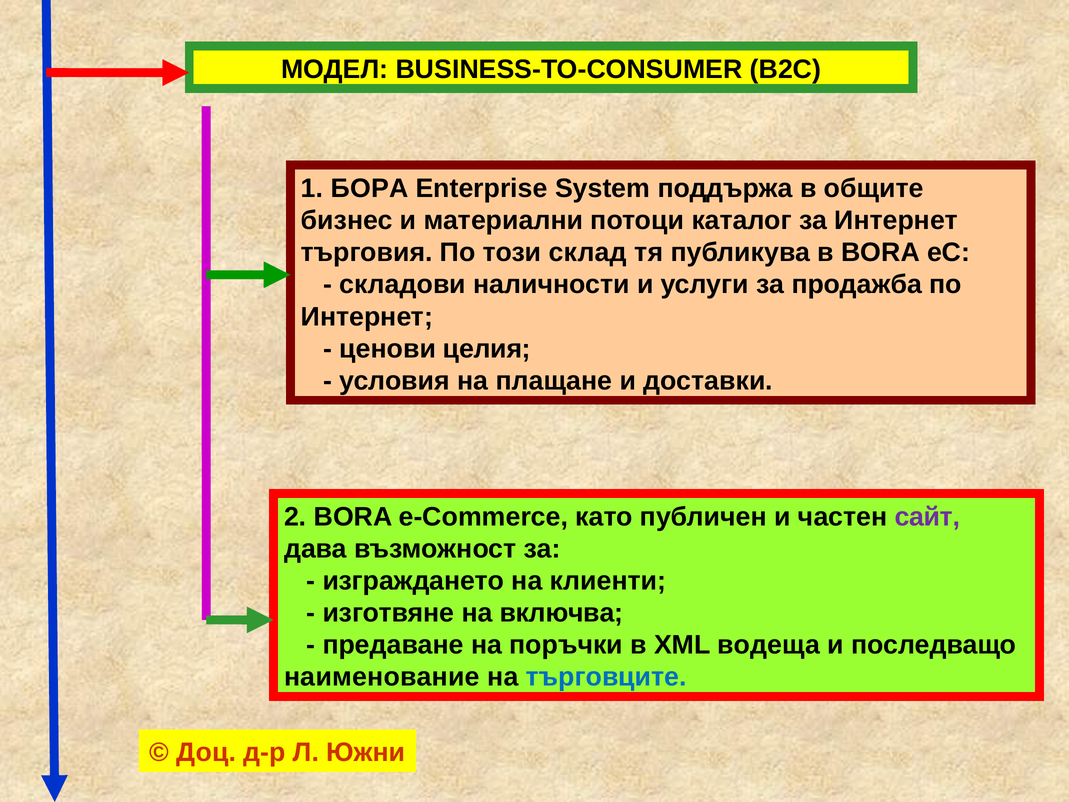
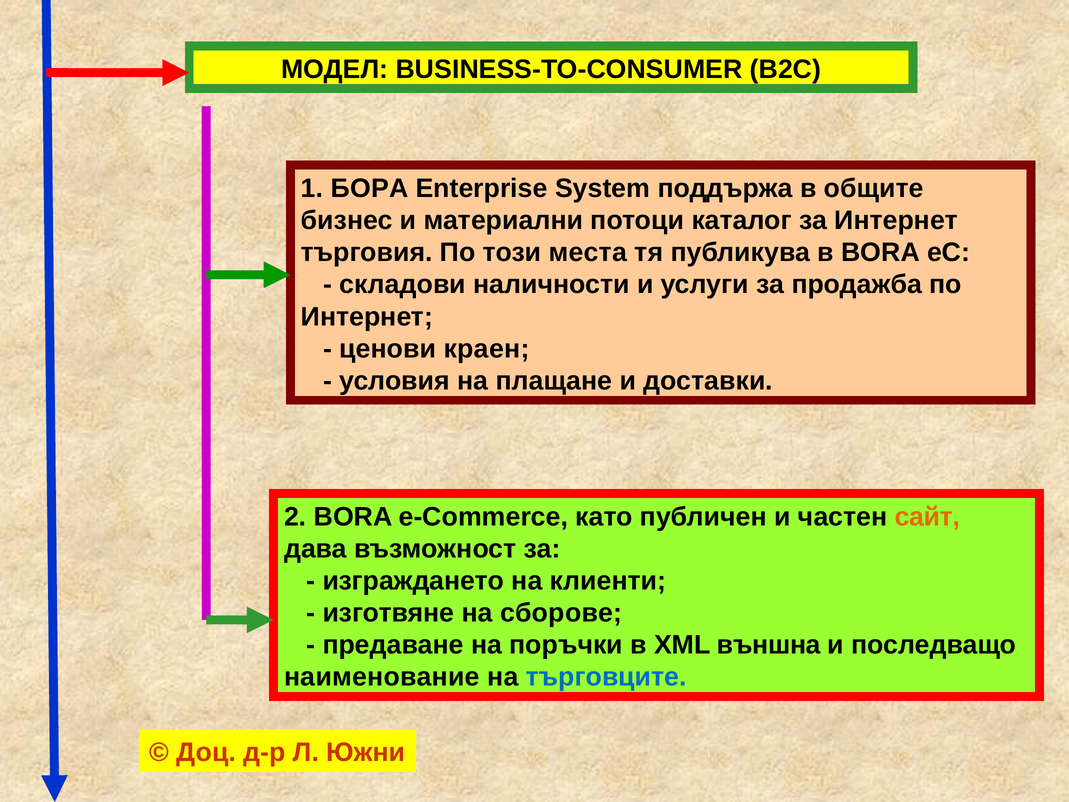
склад: склад -> места (588, 252)
целия: целия -> краен (487, 349)
сайт colour: purple -> orange (927, 517)
включва: включва -> сборове (561, 613)
водеща: водеща -> външна (769, 645)
